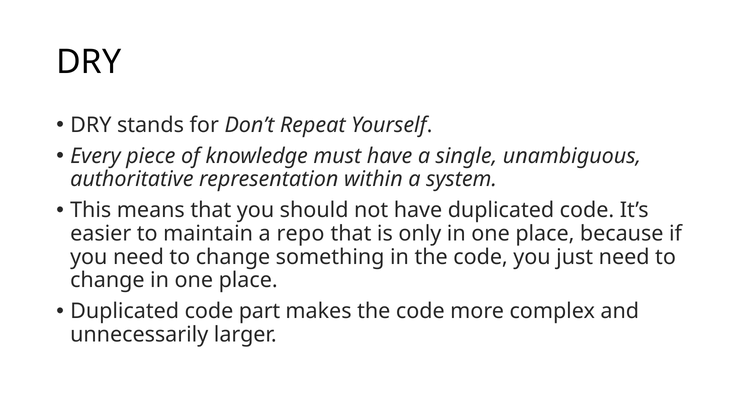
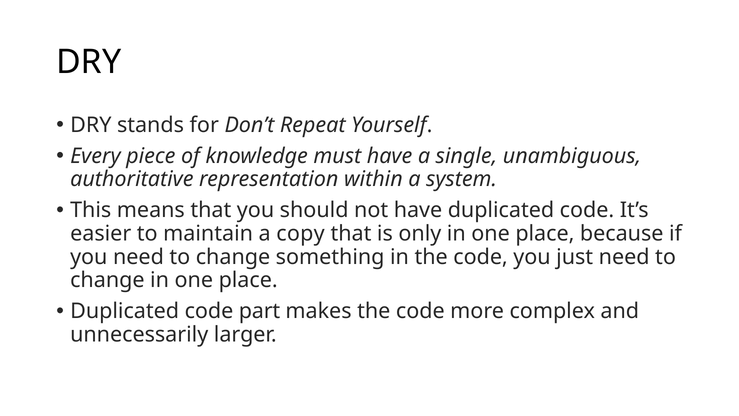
repo: repo -> copy (301, 233)
